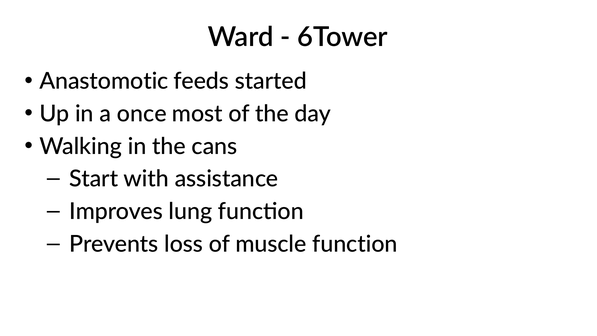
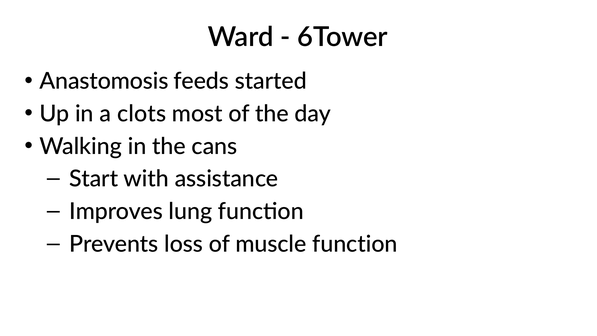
Anastomotic: Anastomotic -> Anastomosis (104, 81)
once: once -> clots (142, 114)
